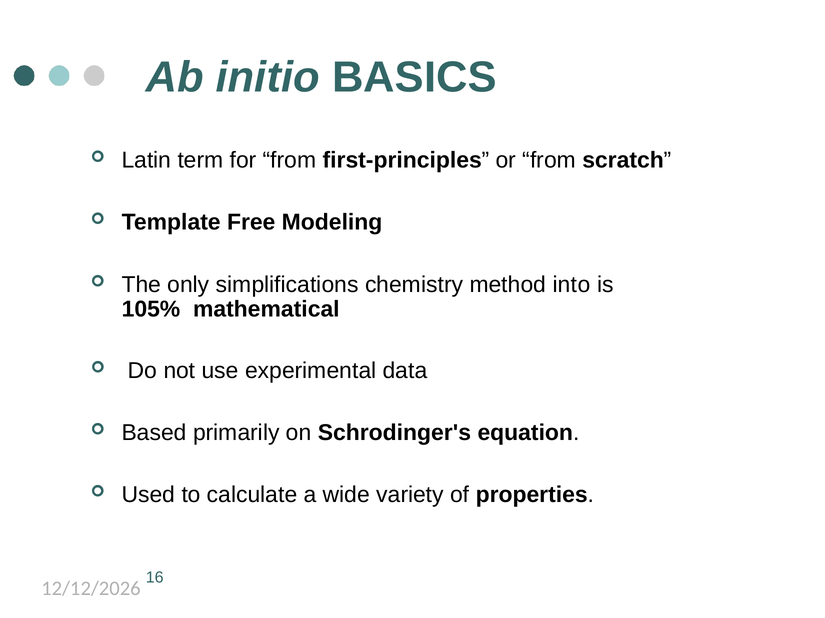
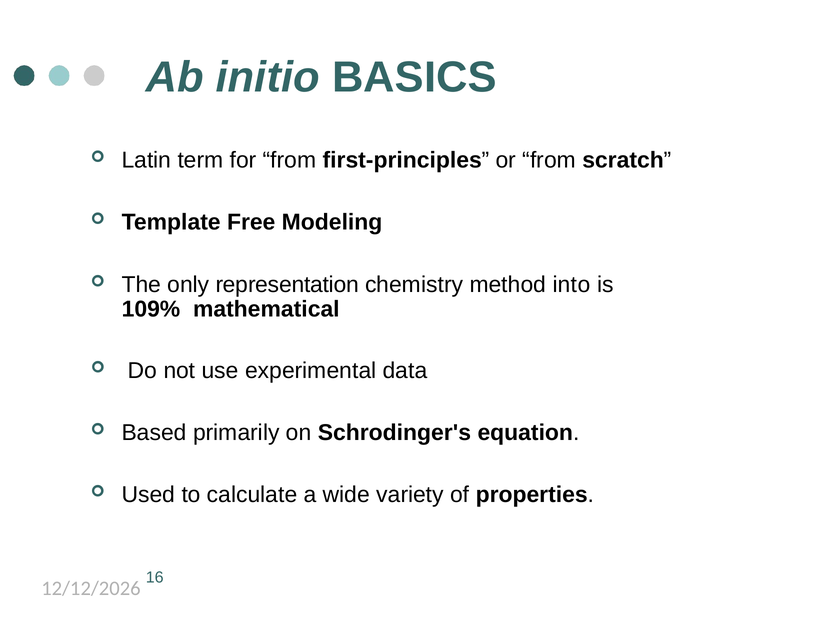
simplifications: simplifications -> representation (287, 285)
105%: 105% -> 109% (151, 310)
